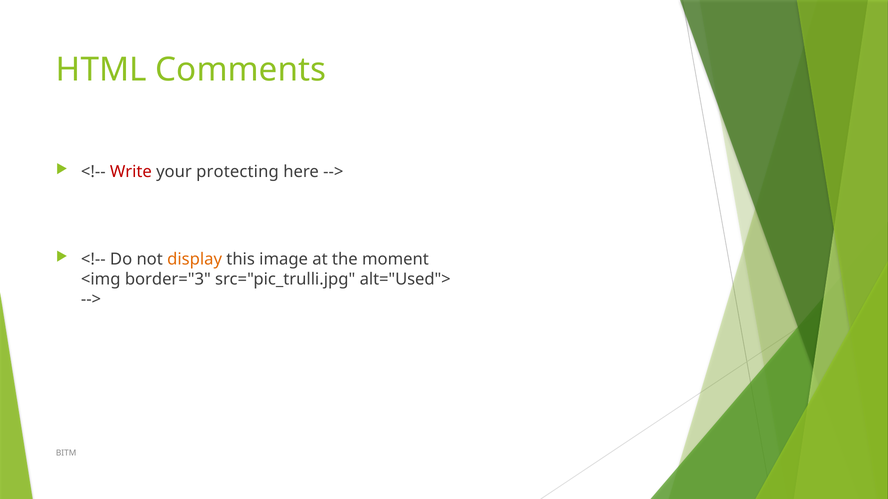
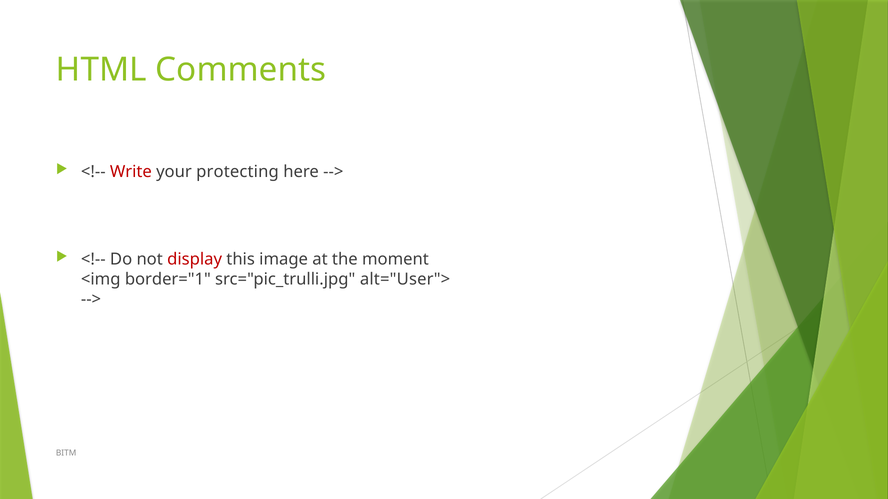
display colour: orange -> red (195, 260)
border="3: border="3 -> border="1 (168, 280)
alt="Used">: alt="Used"> -> alt="User"> (405, 280)
